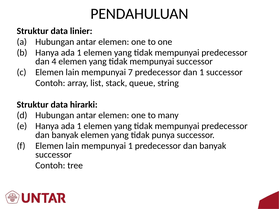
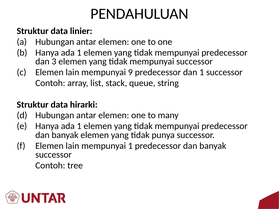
4: 4 -> 3 (54, 62)
7: 7 -> 9 (130, 72)
